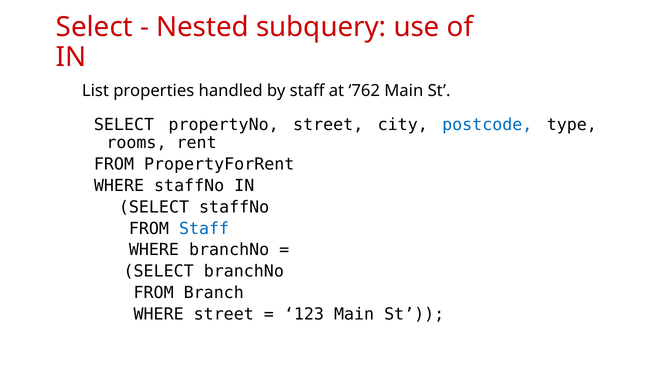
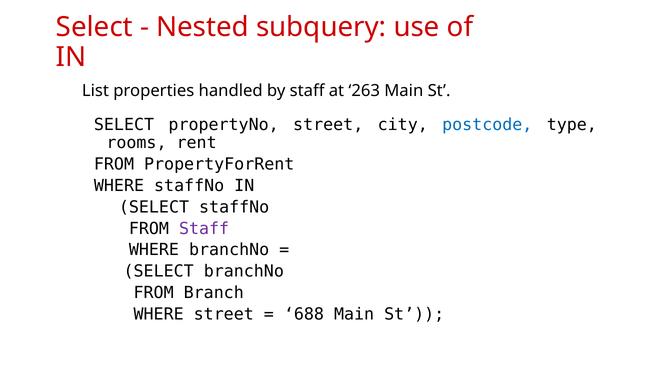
762: 762 -> 263 (364, 91)
Staff colour: blue -> purple (204, 229)
123: 123 -> 688 (304, 315)
